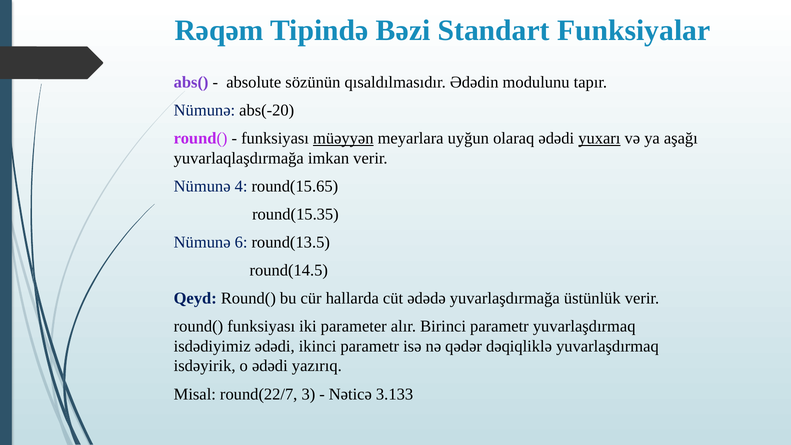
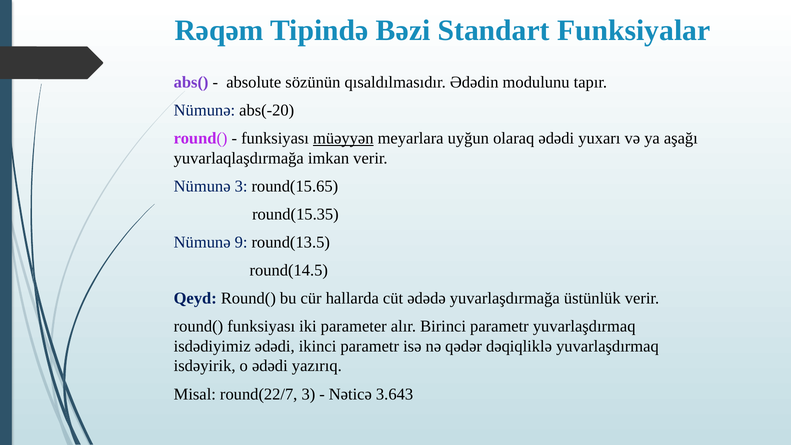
yuxarı underline: present -> none (599, 138)
Nümunə 4: 4 -> 3 (241, 186)
6: 6 -> 9 (241, 242)
3.133: 3.133 -> 3.643 (395, 394)
